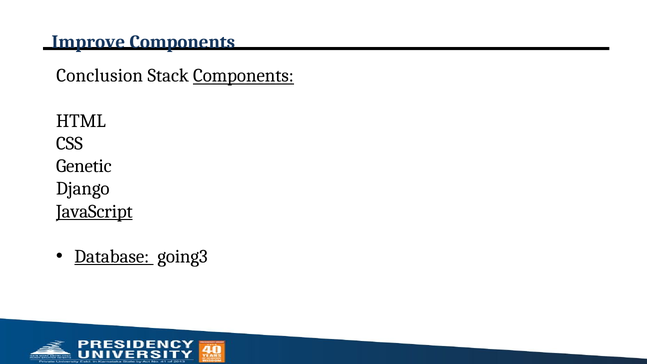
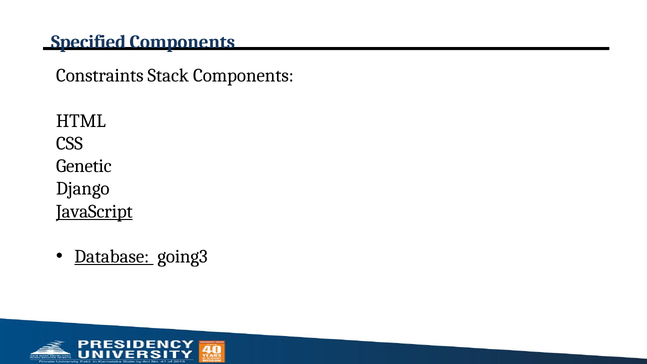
Improve: Improve -> Specified (88, 42)
Conclusion: Conclusion -> Constraints (100, 76)
Components underline: present -> none (243, 76)
